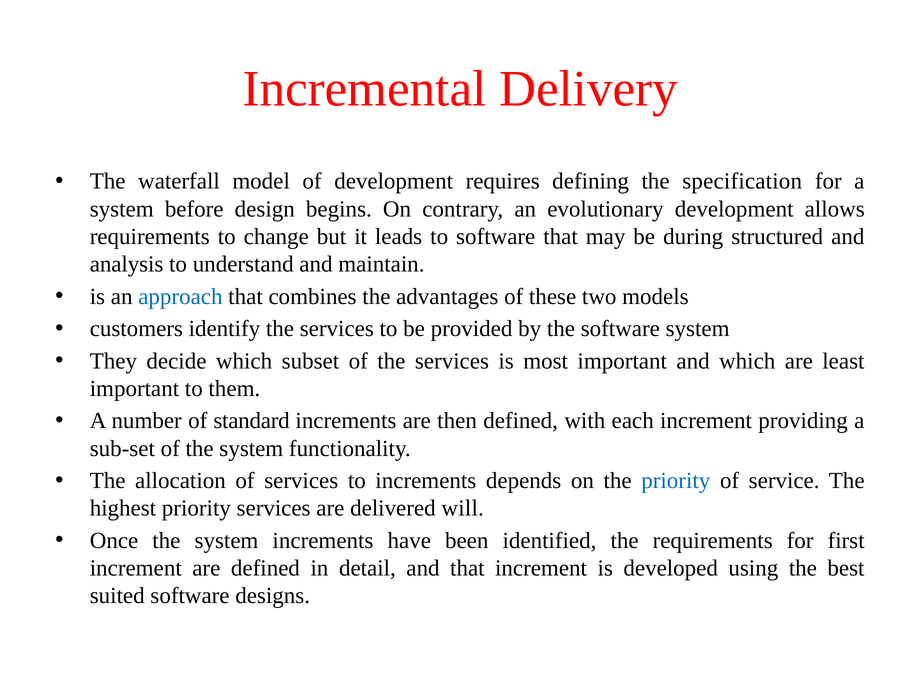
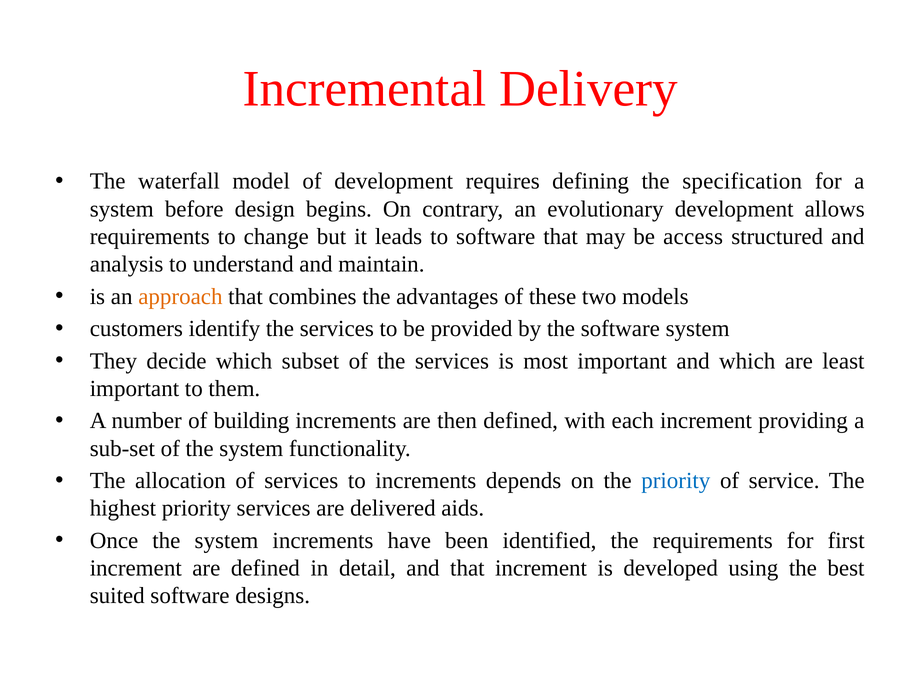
during: during -> access (693, 236)
approach colour: blue -> orange (180, 296)
standard: standard -> building (252, 421)
will: will -> aids (463, 508)
